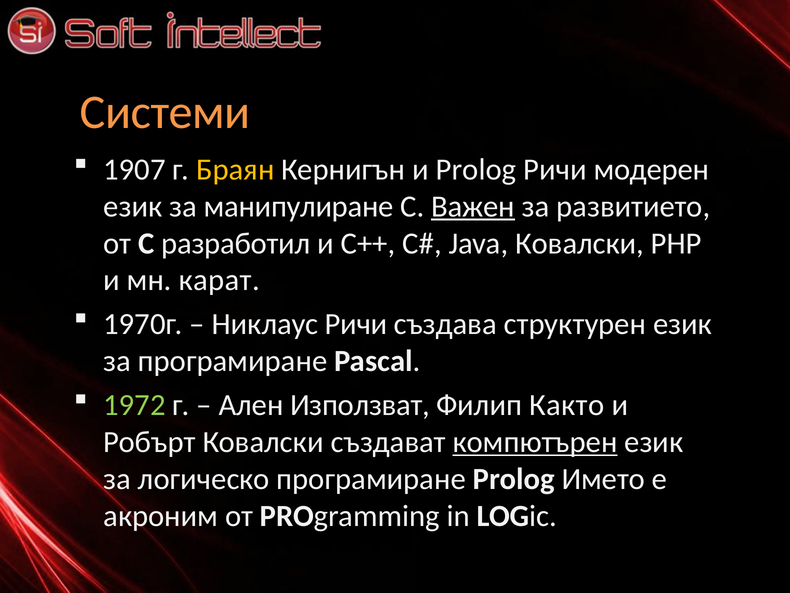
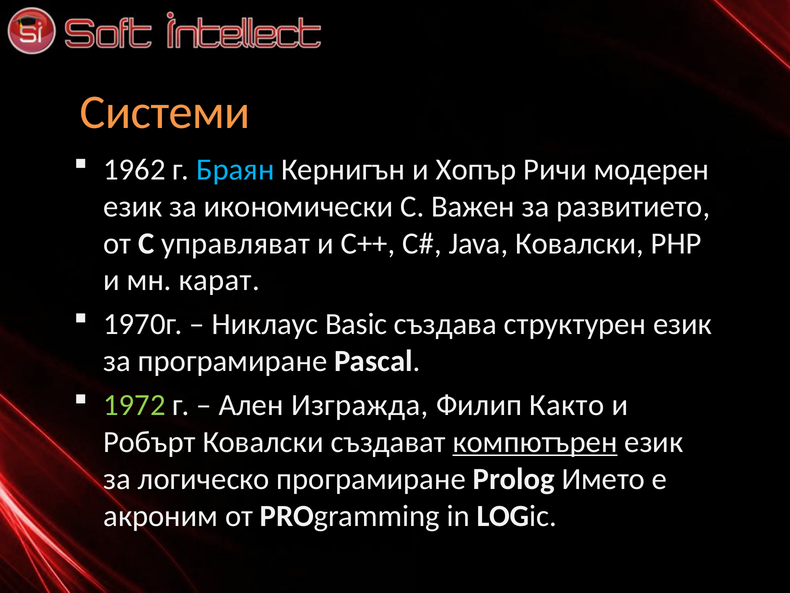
1907: 1907 -> 1962 (134, 169)
Браян colour: yellow -> light blue (235, 169)
и Prolog: Prolog -> Хопър (476, 169)
манипулиране: манипулиране -> икономически (299, 206)
Важен underline: present -> none (473, 206)
разработил: разработил -> управляват (236, 243)
Никлаус Ричи: Ричи -> Basic (356, 324)
Използват: Използват -> Изгражда (360, 405)
